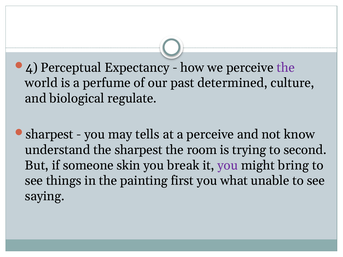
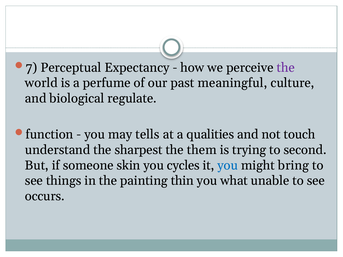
4: 4 -> 7 (32, 68)
determined: determined -> meaningful (232, 83)
sharpest: sharpest -> function (49, 135)
a perceive: perceive -> qualities (210, 135)
know: know -> touch (300, 135)
room: room -> them (202, 150)
break: break -> cycles (183, 165)
you colour: purple -> blue (228, 165)
first: first -> thin (182, 181)
saying: saying -> occurs (45, 196)
